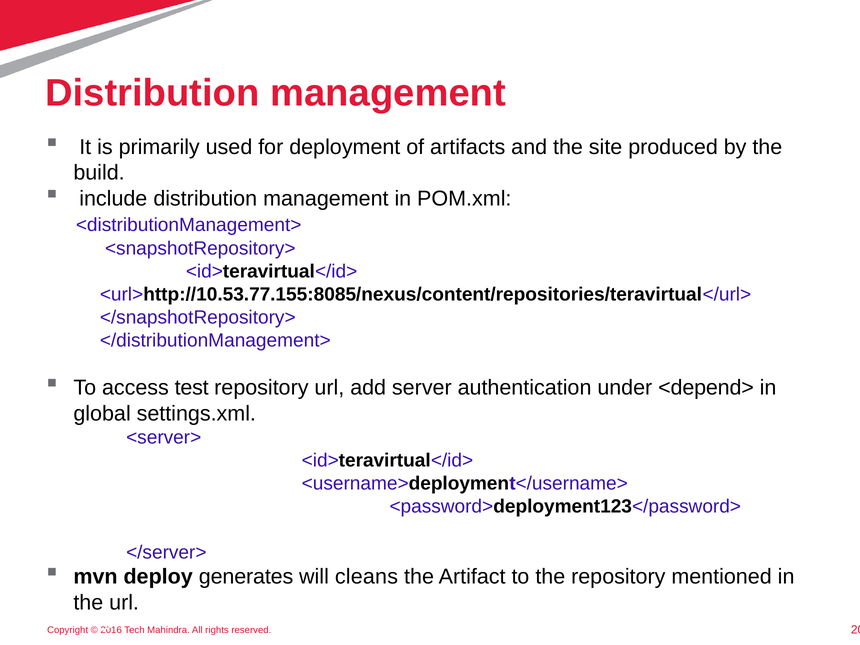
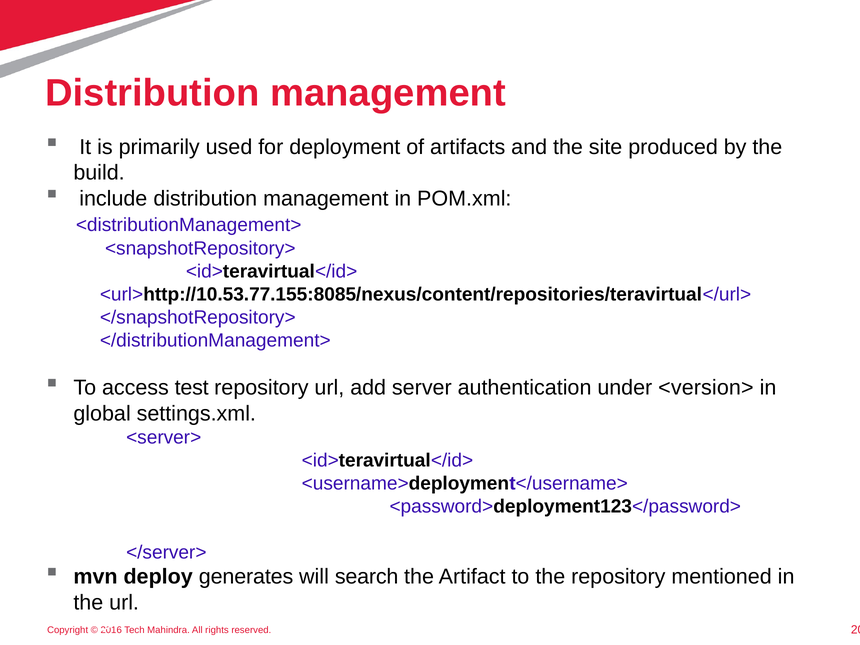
<depend>: <depend> -> <version> (706, 388)
cleans: cleans -> search (367, 577)
